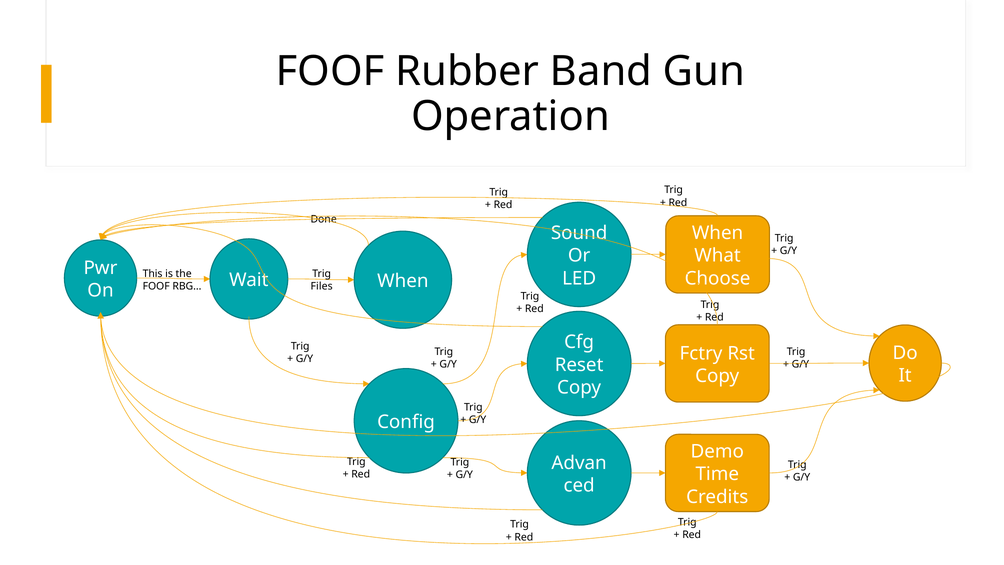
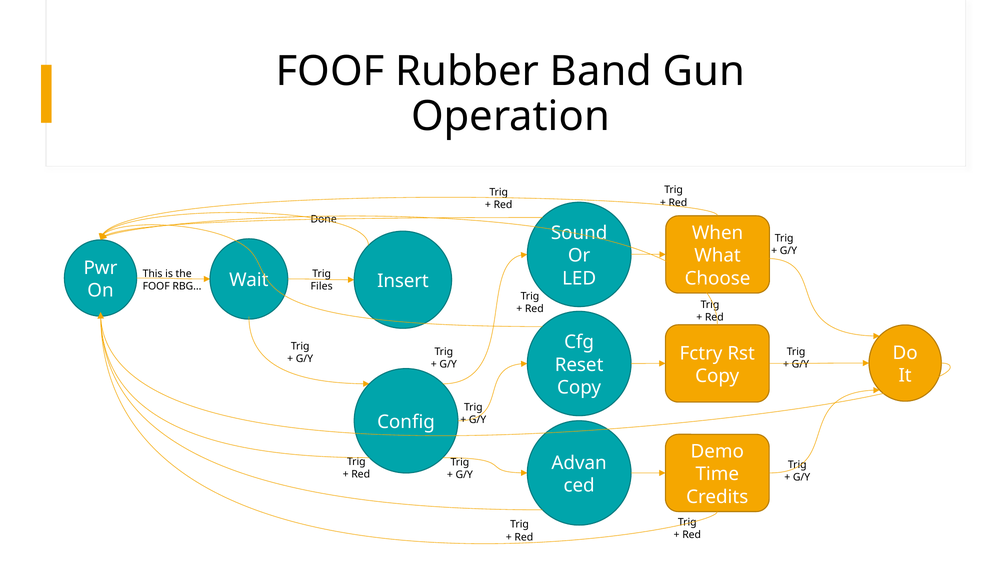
Wait When: When -> Insert (403, 281)
